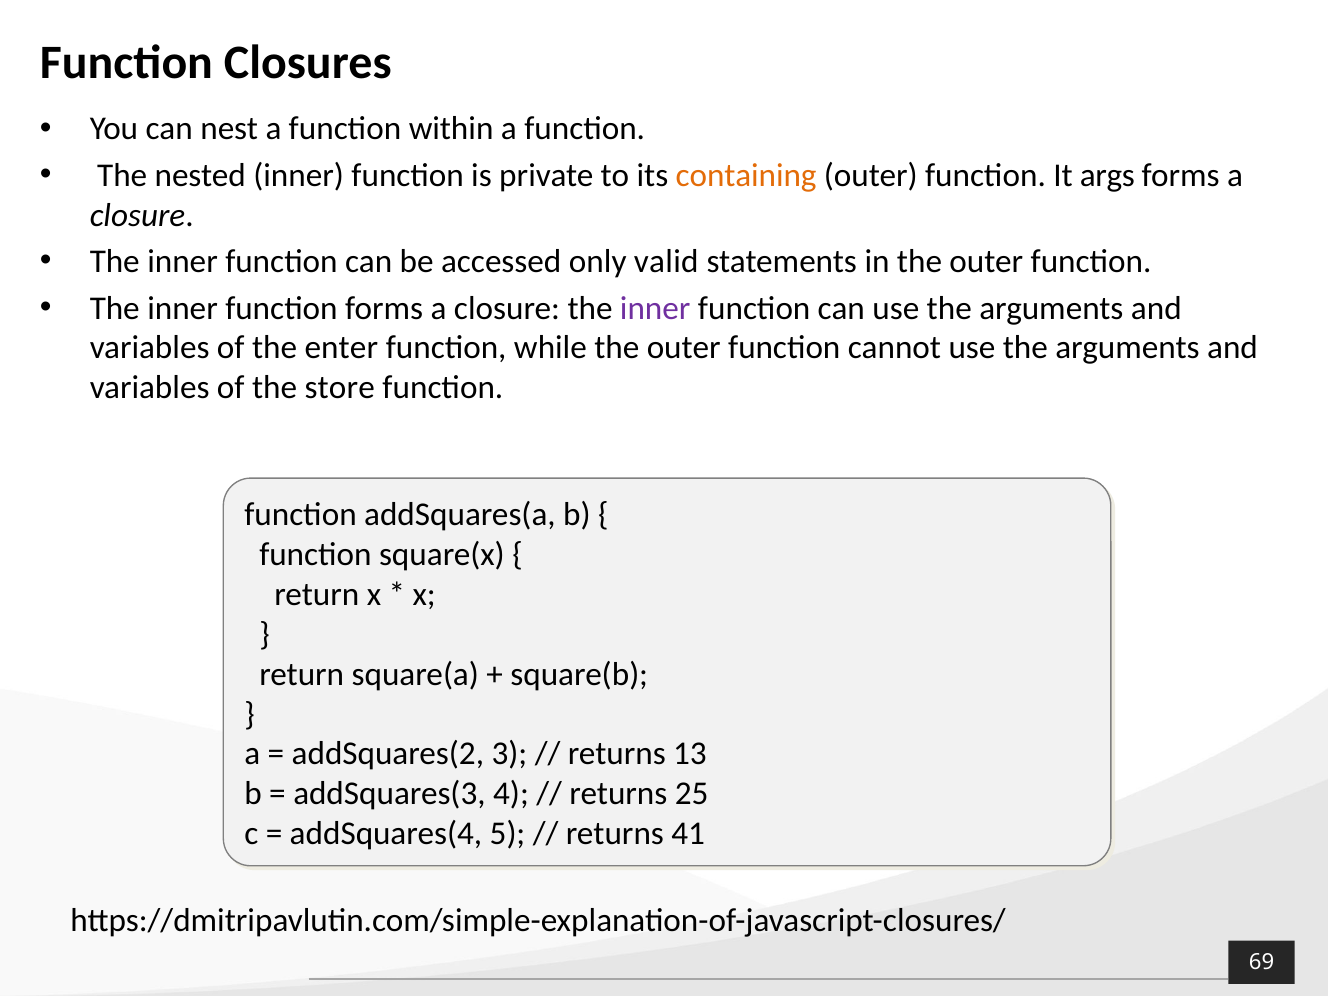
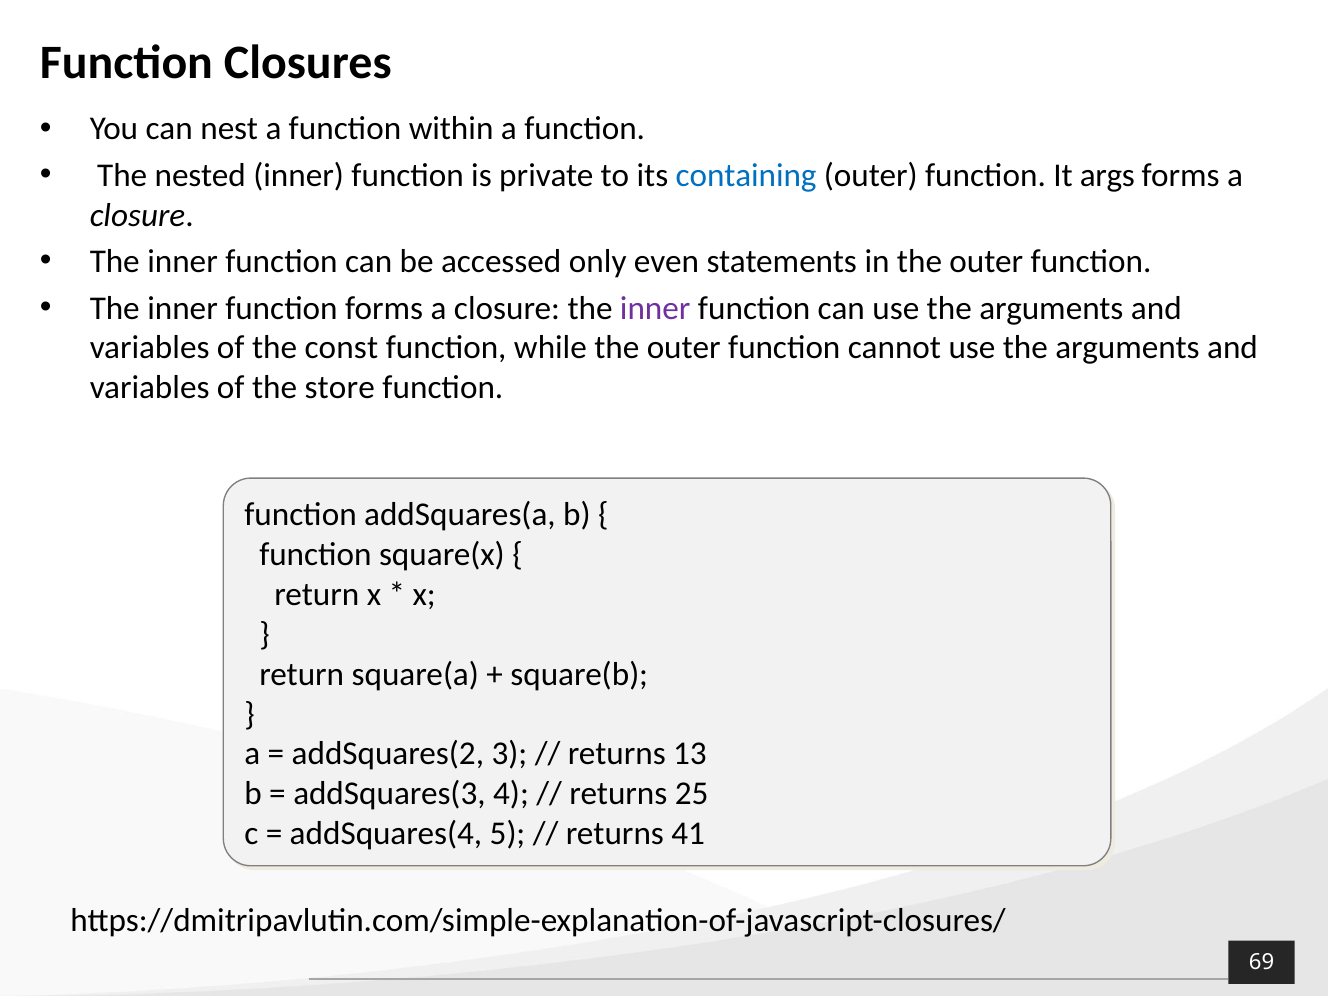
containing colour: orange -> blue (746, 175)
valid: valid -> even (666, 262)
enter: enter -> const (341, 348)
